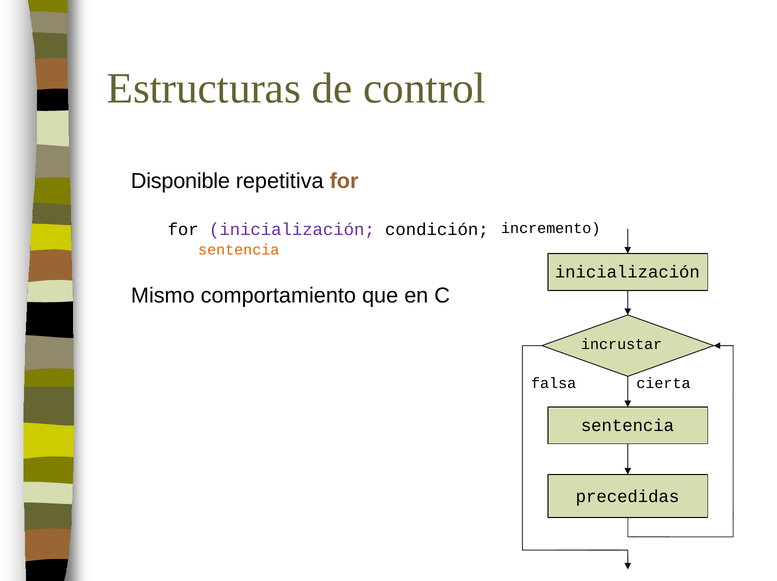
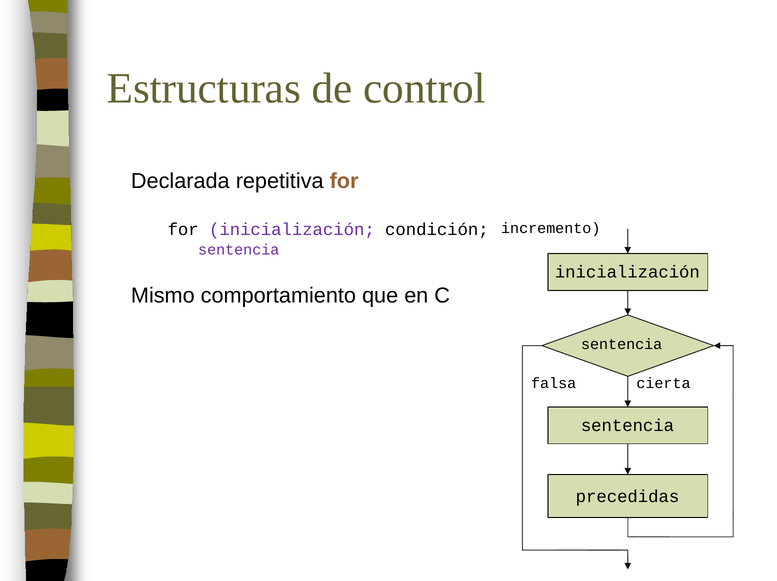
Disponible: Disponible -> Declarada (180, 181)
sentencia colour: orange -> purple (239, 250)
incrustar: incrustar -> sentencia (622, 345)
